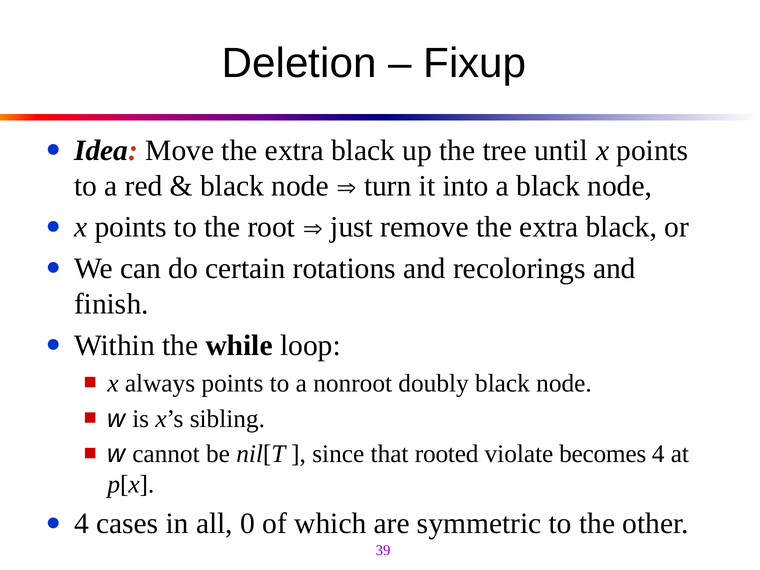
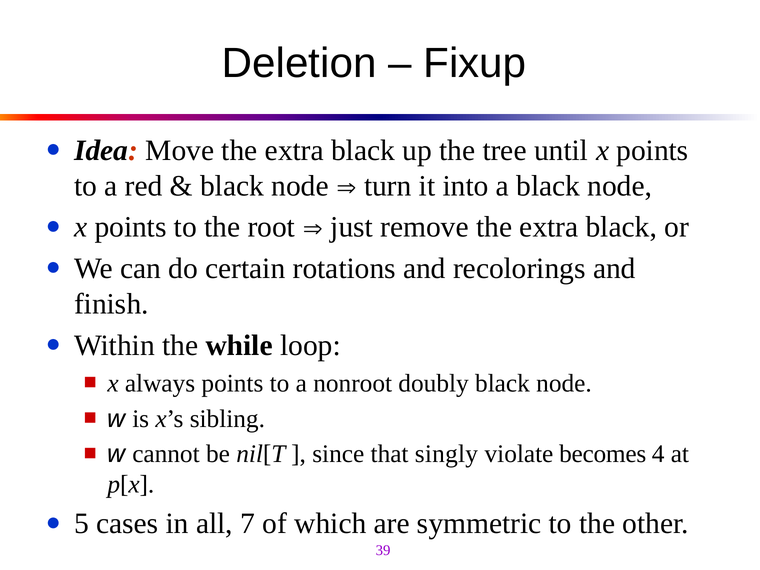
rooted: rooted -> singly (446, 454)
4: 4 -> 5 (82, 524)
0: 0 -> 7 (248, 524)
